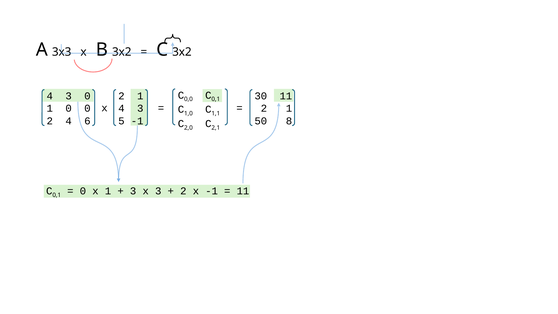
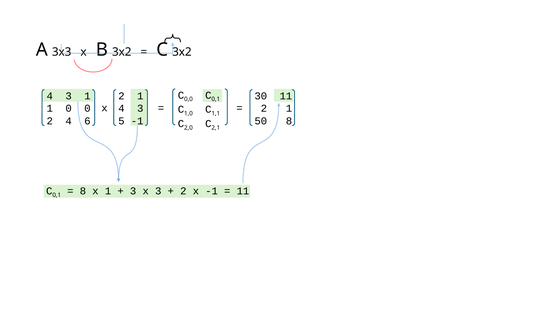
3 0: 0 -> 1 (87, 96)
0: 0 -> 8 (83, 191)
